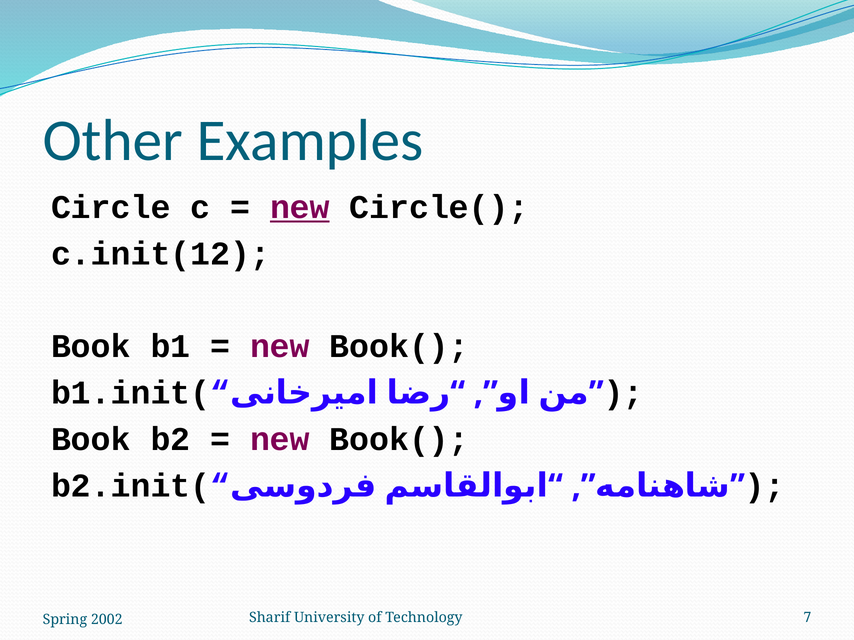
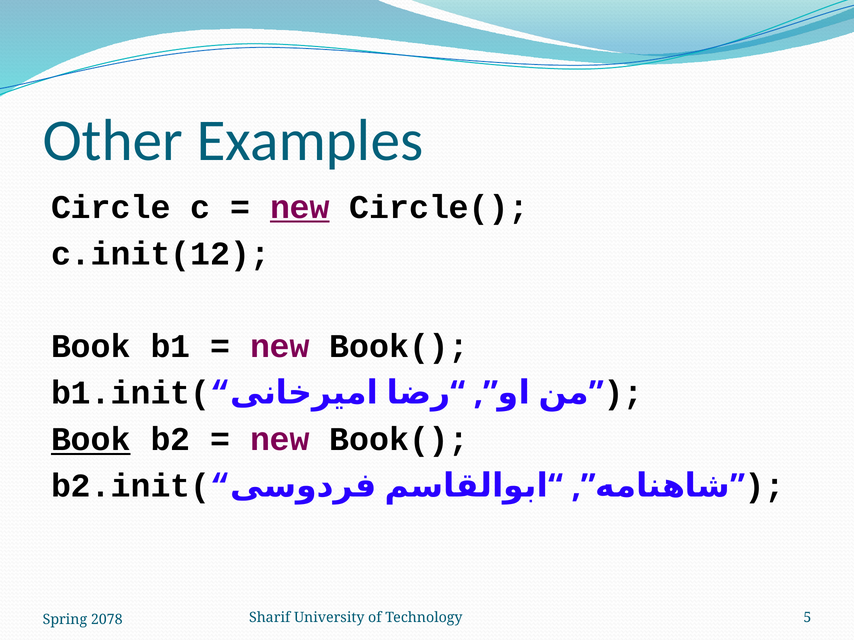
Book underline: none -> present (91, 440)
7: 7 -> 5 (807, 618)
2002: 2002 -> 2078 (107, 620)
